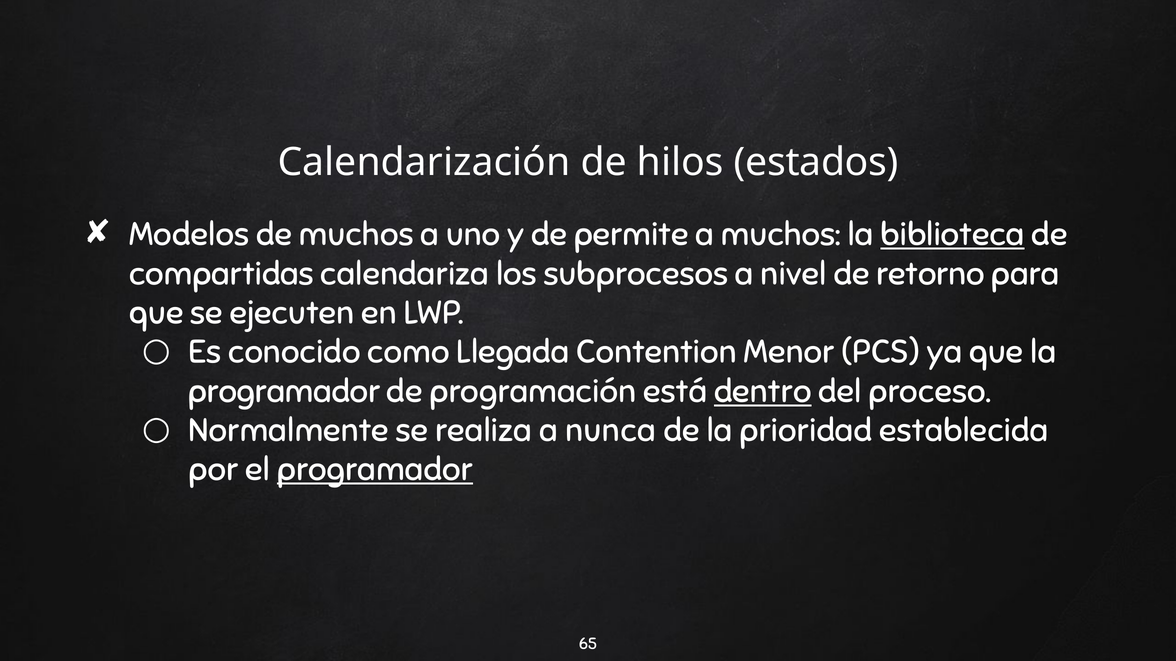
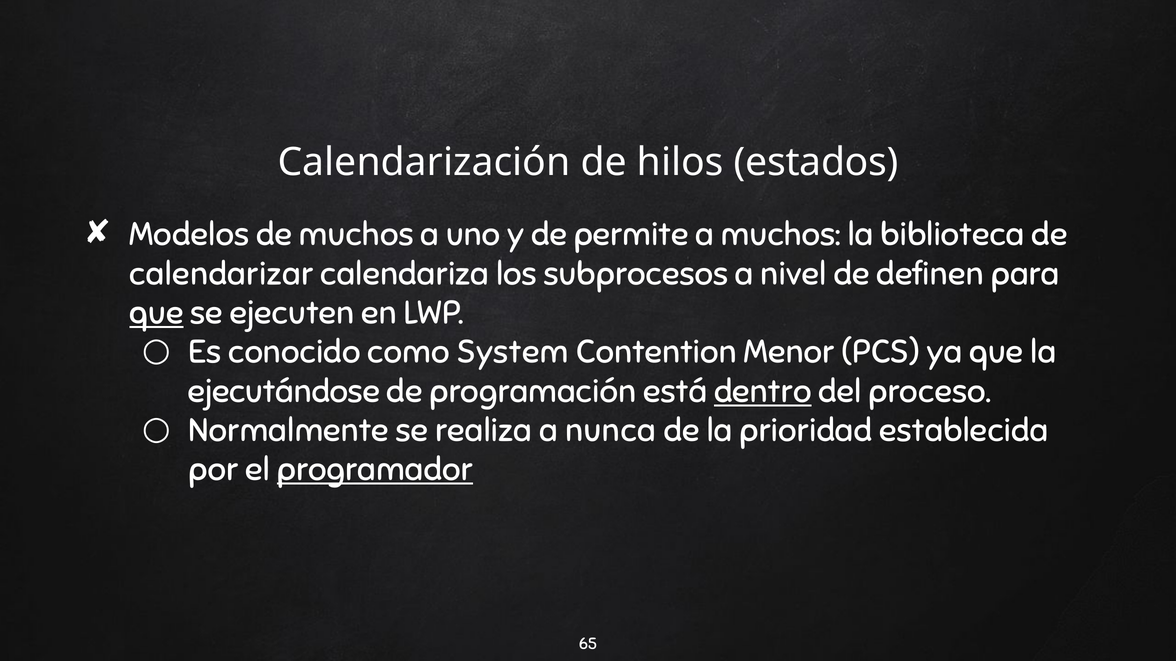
biblioteca underline: present -> none (953, 235)
compartidas: compartidas -> calendarizar (221, 274)
retorno: retorno -> definen (930, 274)
que underline: none -> present (156, 313)
Llegada: Llegada -> System (513, 352)
programador: programador -> ejecutándose (284, 392)
